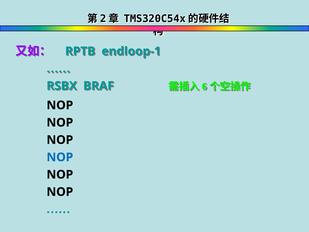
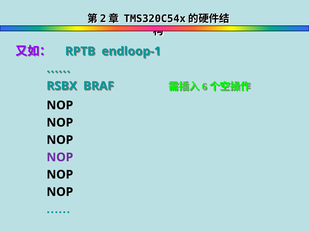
NOP colour: blue -> purple (60, 157)
